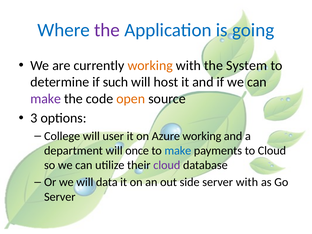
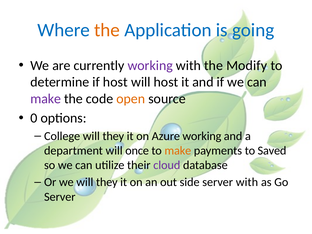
the colour: purple -> orange (107, 30)
working colour: orange -> purple (150, 65)
System: System -> Modify (247, 65)
if such: such -> host (115, 82)
3: 3 -> 0 (34, 118)
College will user: user -> they (113, 136)
make colour: blue -> orange (178, 151)
to Cloud: Cloud -> Saved (272, 151)
we will data: data -> they (107, 182)
